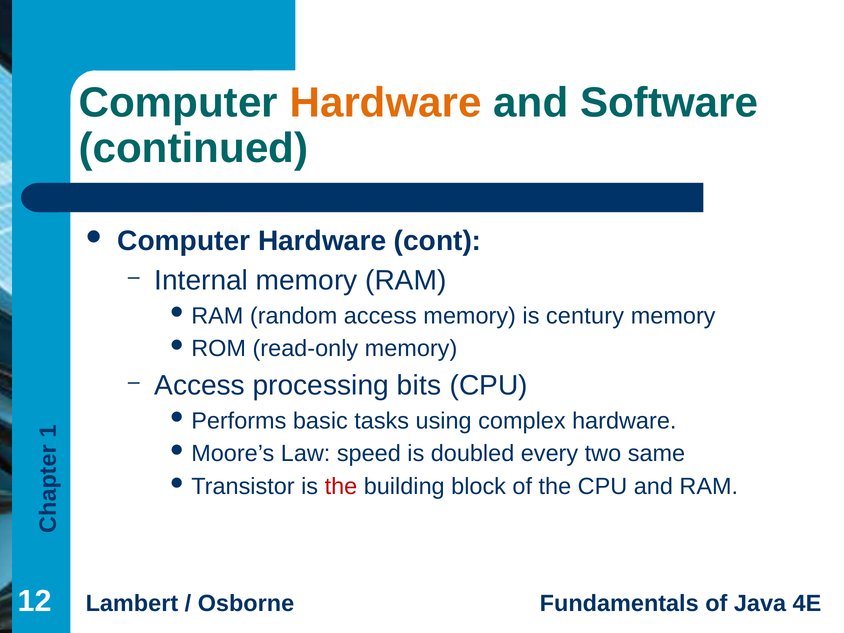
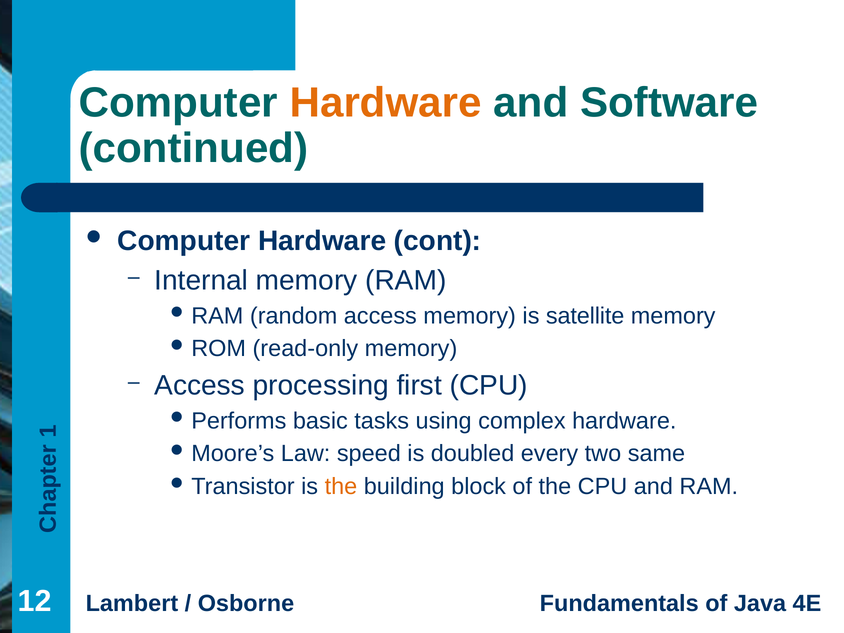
century: century -> satellite (585, 316)
bits: bits -> first (419, 386)
the colour: red -> orange (341, 486)
